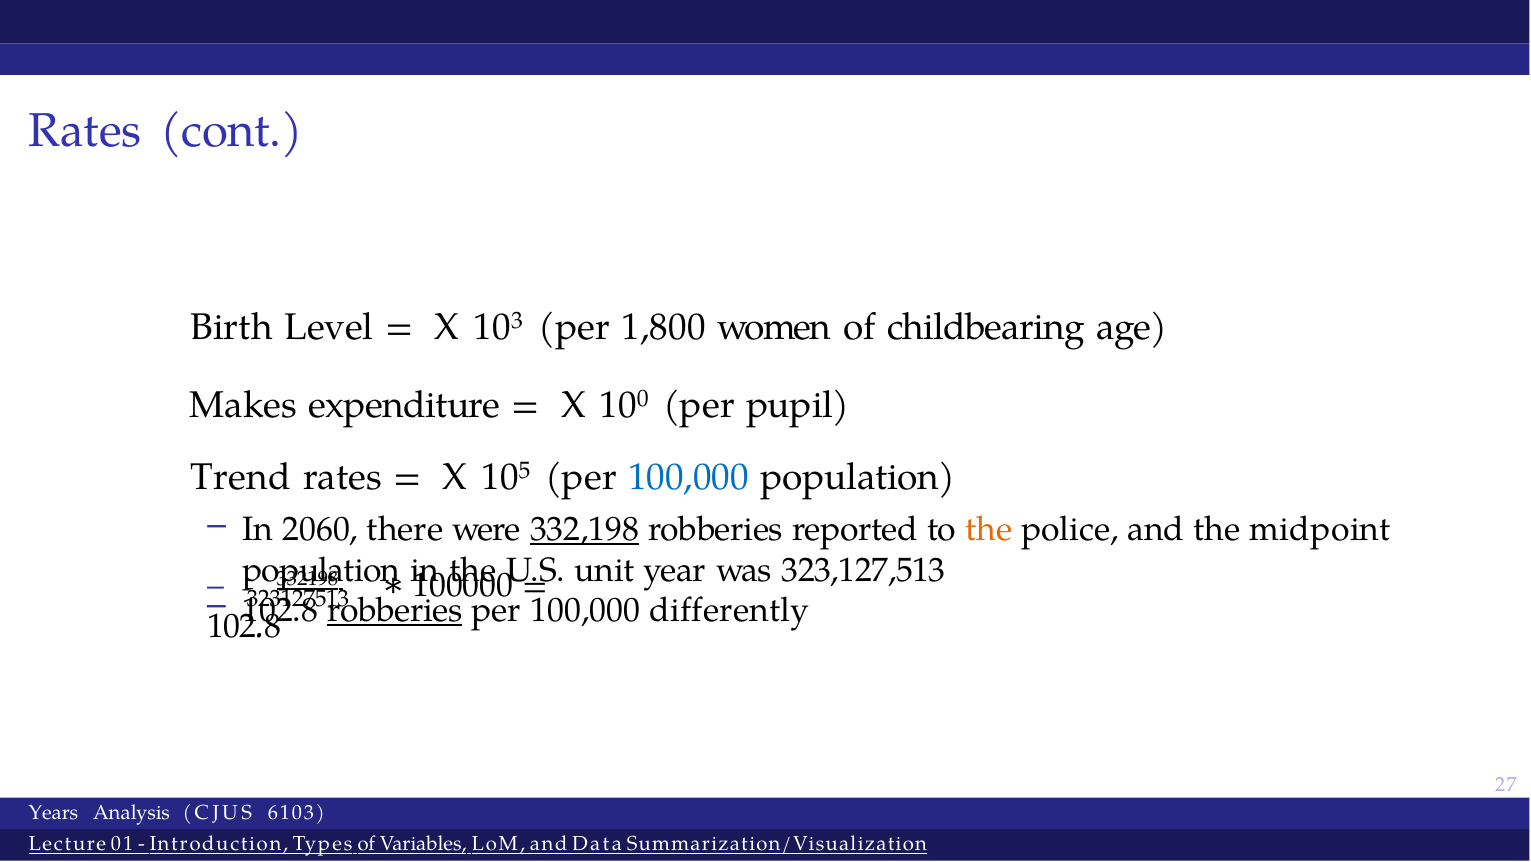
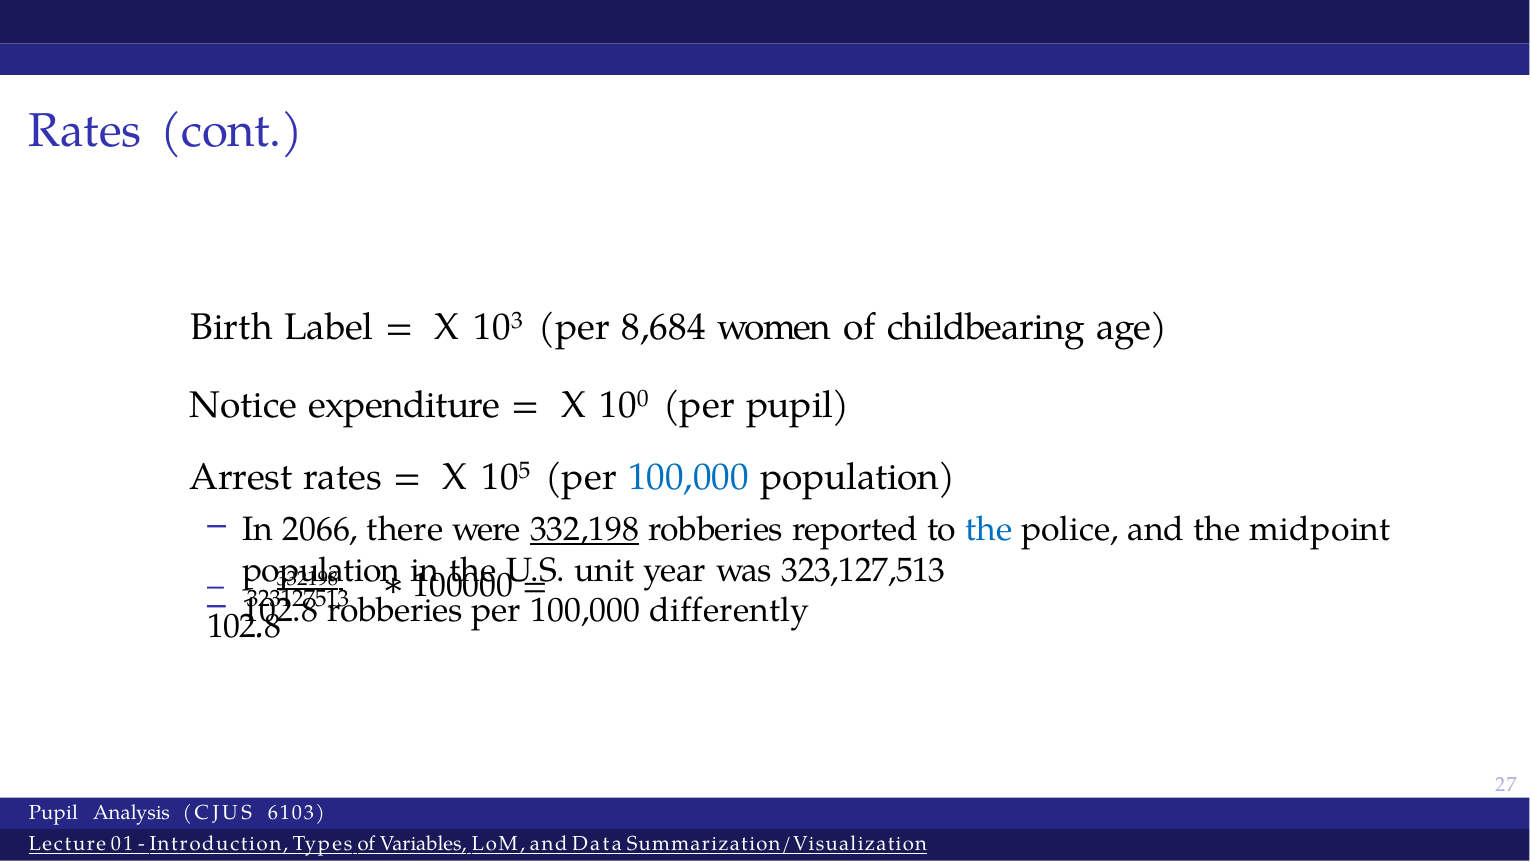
Level: Level -> Label (329, 327)
1,800: 1,800 -> 8,684 (664, 327)
Makes: Makes -> Notice (244, 405)
Trend: Trend -> Arrest (241, 477)
2060: 2060 -> 2066 (320, 529)
the colour: orange -> blue (989, 529)
robberies underline: present -> none (395, 610)
Years: Years -> Pupil (53, 812)
